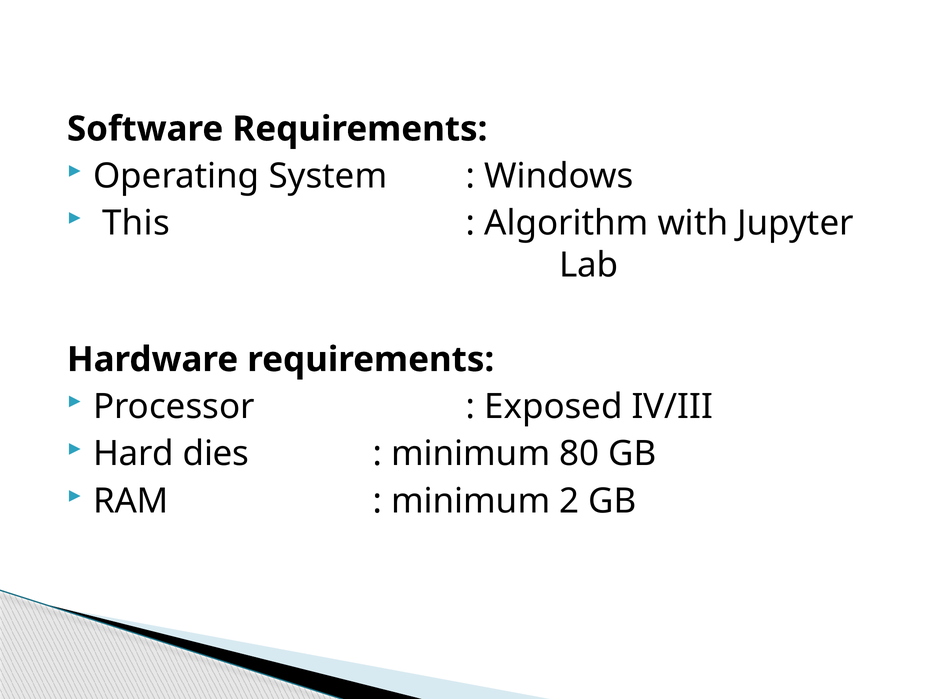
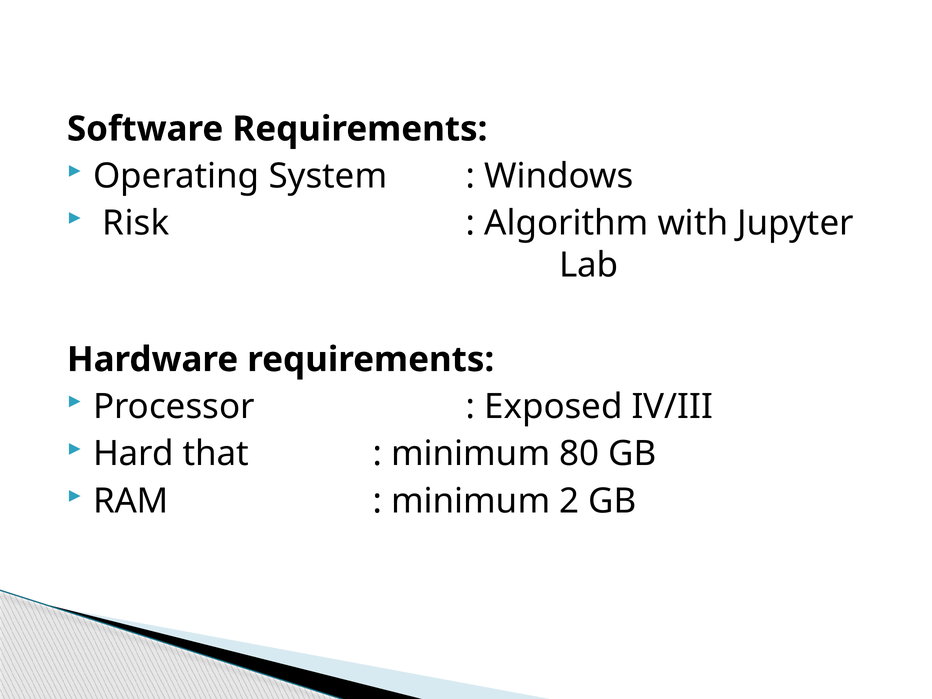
This: This -> Risk (136, 223)
dies: dies -> that (216, 454)
